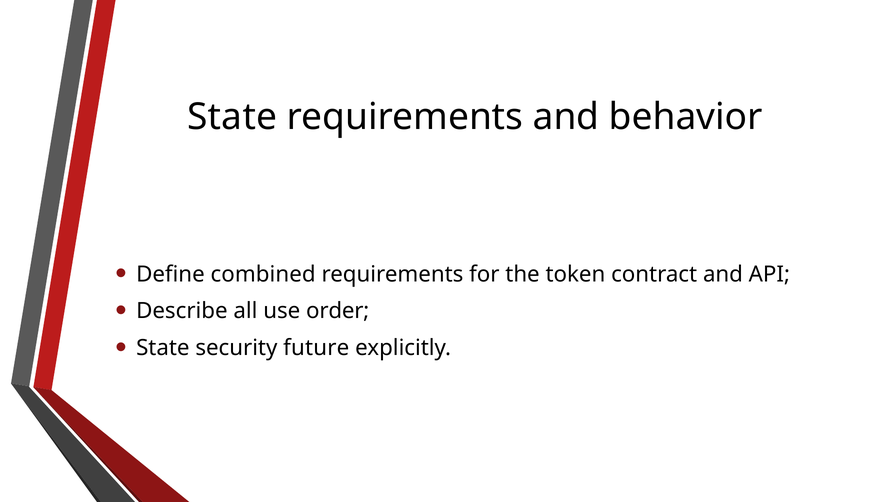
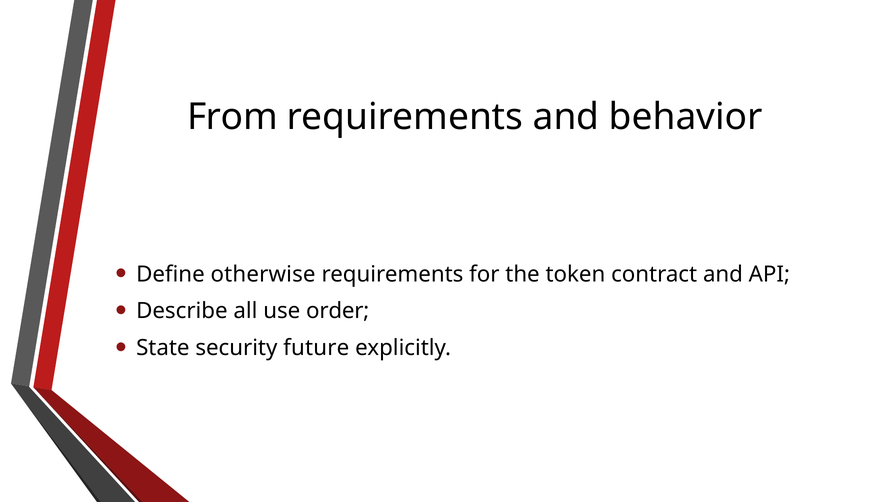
State: State -> From (232, 117)
combined: combined -> otherwise (263, 274)
